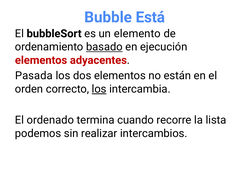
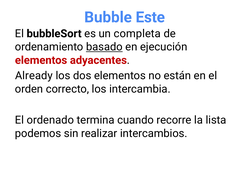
Está: Está -> Este (150, 17)
elemento: elemento -> completa (137, 34)
Pasada: Pasada -> Already (34, 76)
los underline: present -> none (99, 89)
